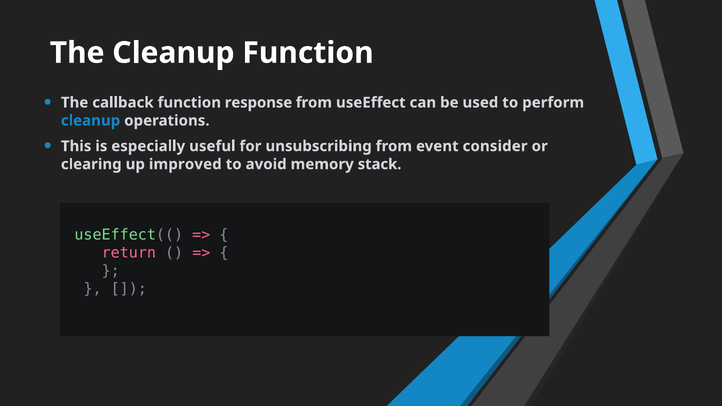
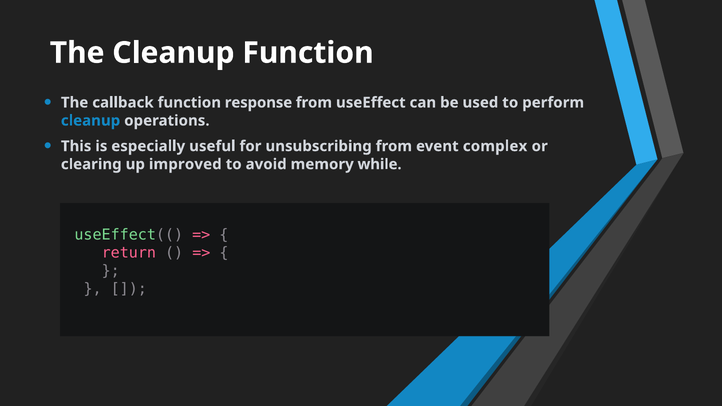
consider: consider -> complex (495, 146)
stack: stack -> while (380, 164)
